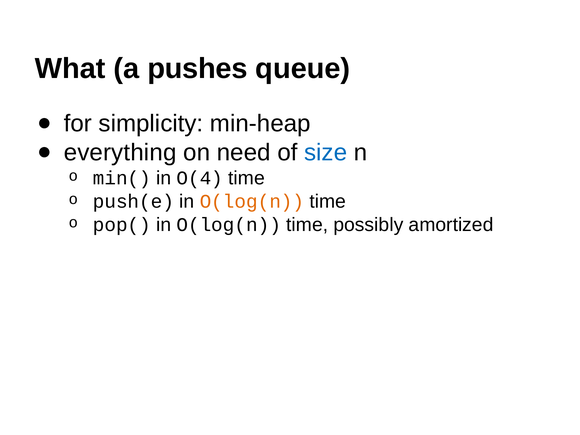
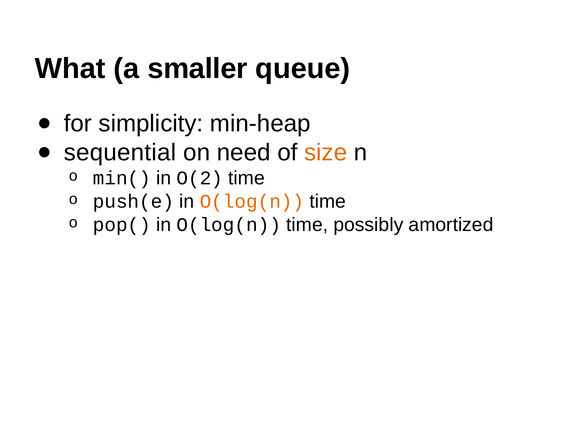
pushes: pushes -> smaller (197, 69)
everything: everything -> sequential (120, 152)
size colour: blue -> orange (326, 152)
O(4: O(4 -> O(2 (200, 178)
